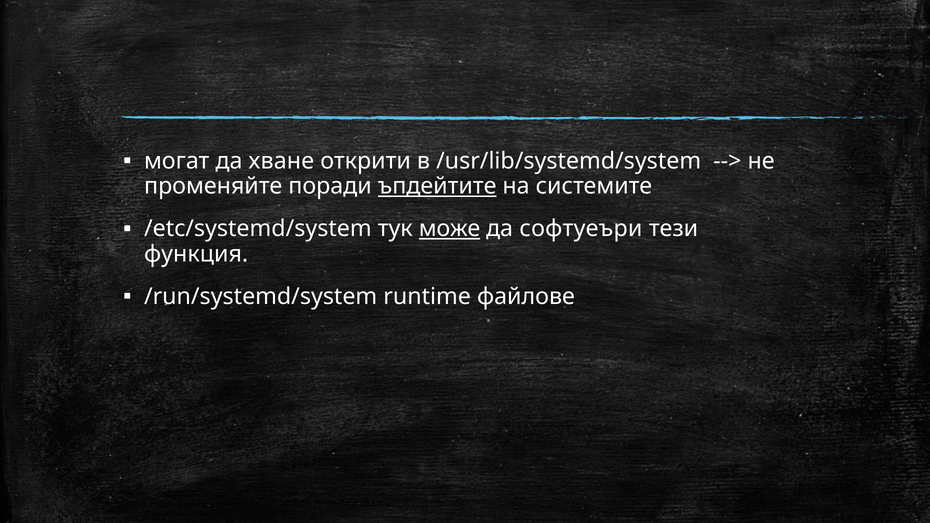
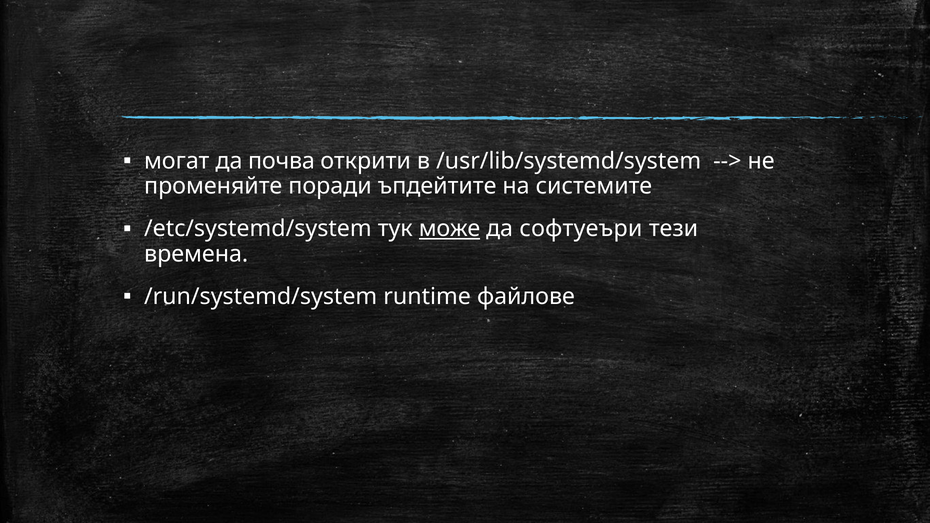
хване: хване -> почва (281, 161)
ъпдейтите underline: present -> none (437, 186)
функция: функция -> времена (196, 254)
